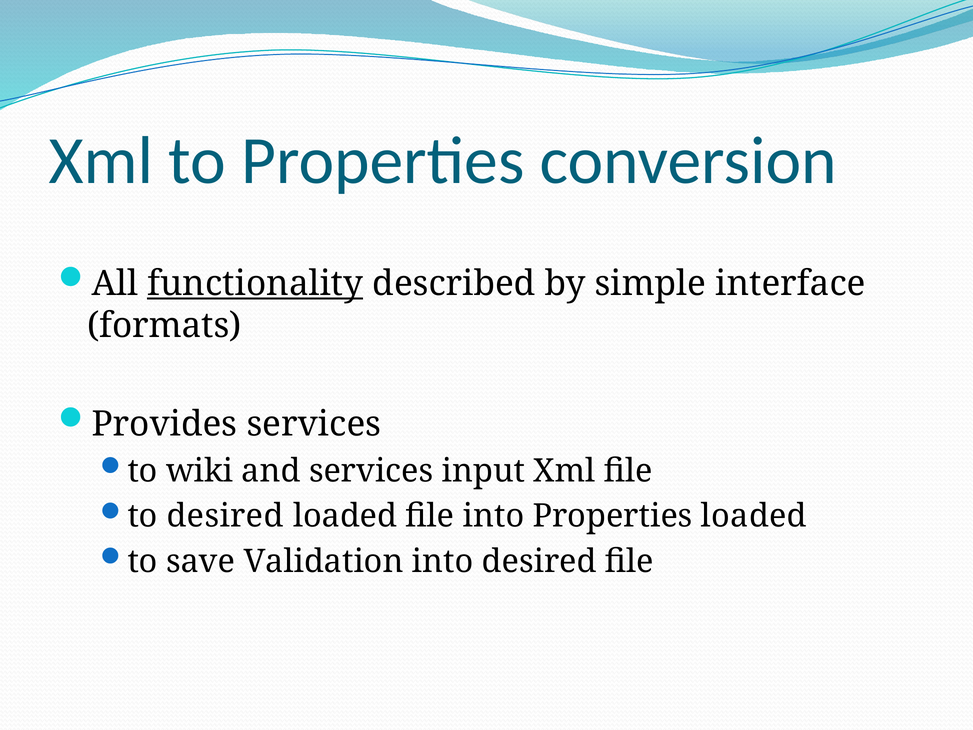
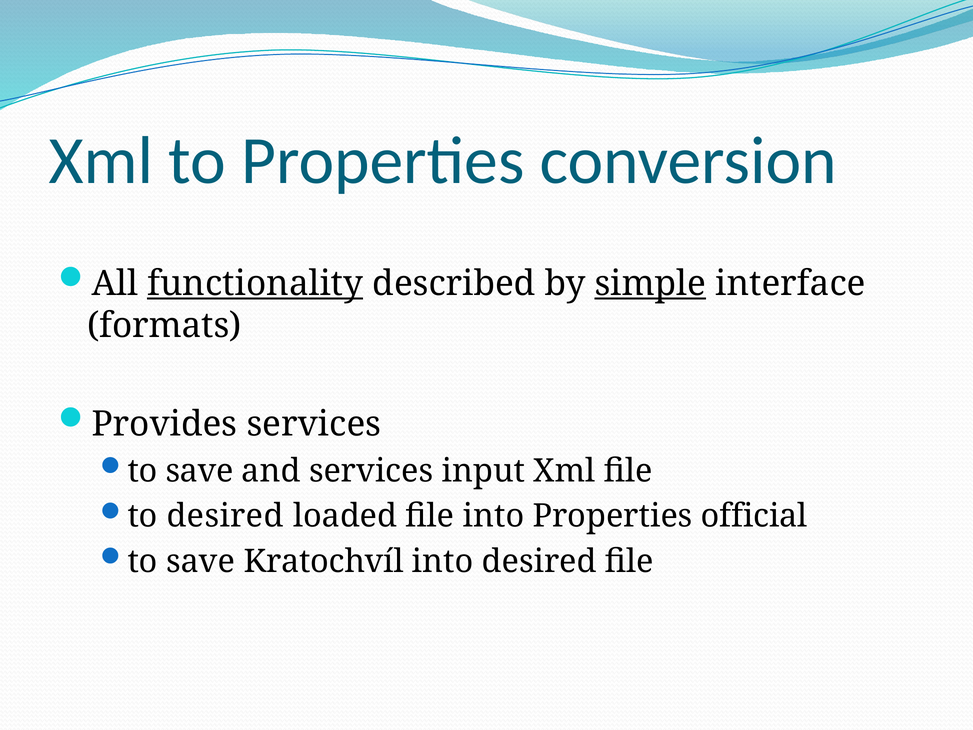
simple underline: none -> present (650, 283)
wiki: wiki -> save (200, 471)
Properties loaded: loaded -> official (754, 516)
Validation: Validation -> Kratochvíl (324, 561)
